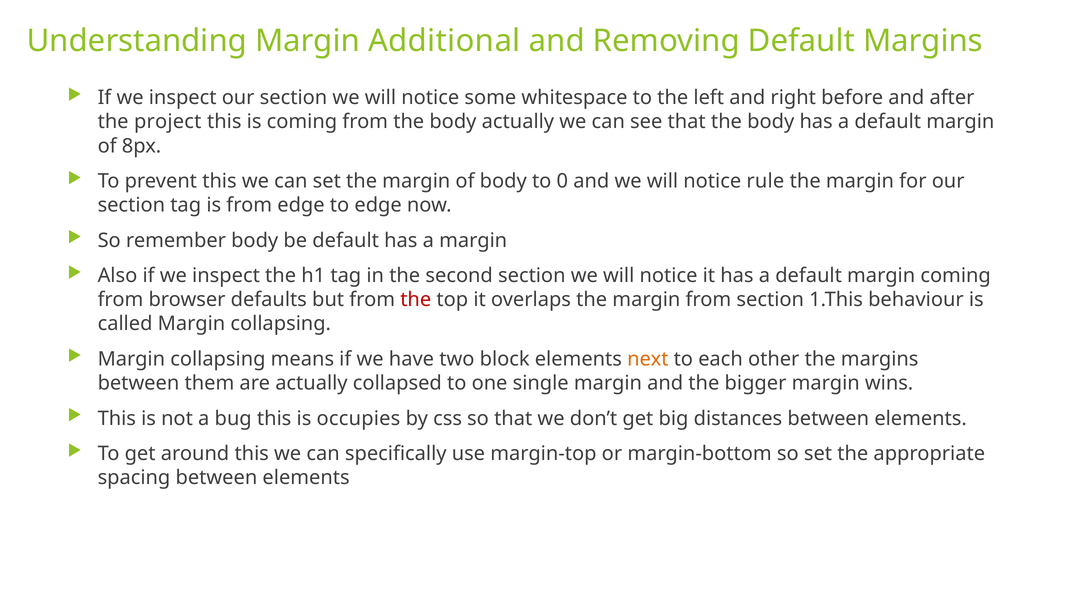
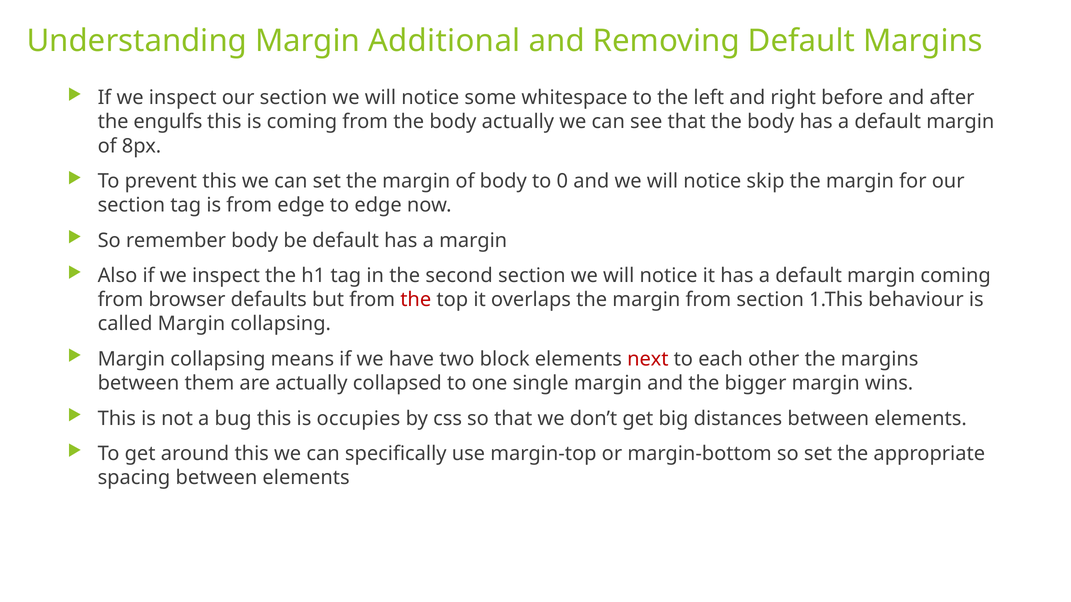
project: project -> engulfs (168, 122)
rule: rule -> skip (765, 181)
next colour: orange -> red (648, 359)
